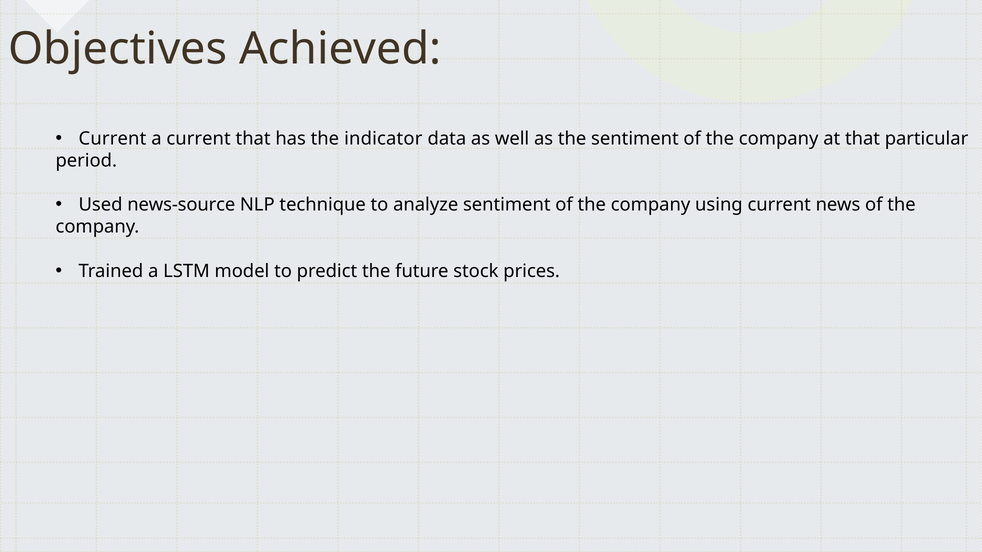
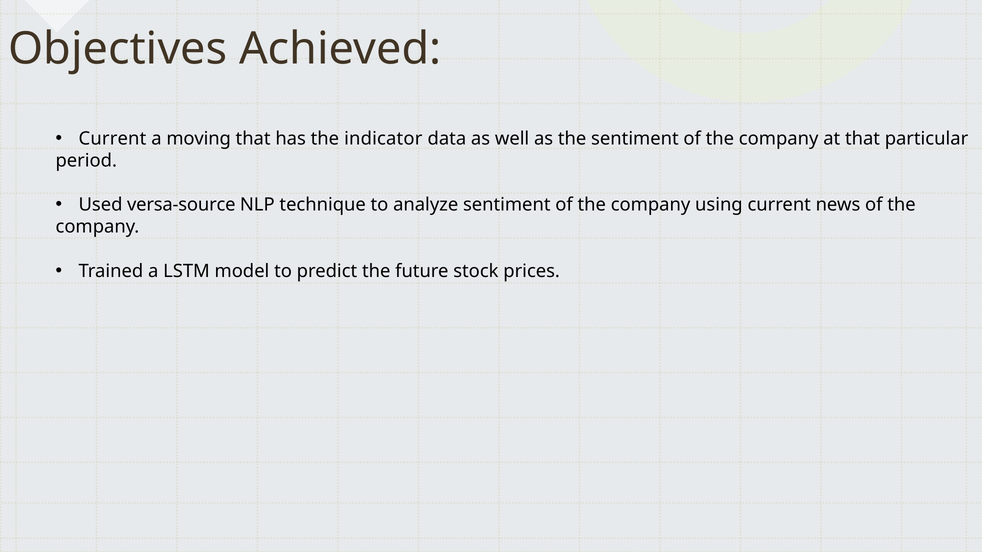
a current: current -> moving (199, 139)
news-source: news-source -> versa-source (181, 205)
